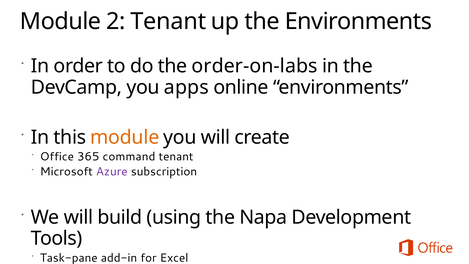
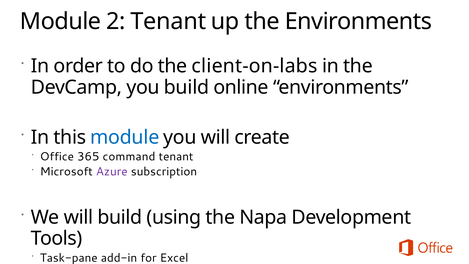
order-on-labs: order-on-labs -> client-on-labs (255, 66)
you apps: apps -> build (187, 87)
module colour: orange -> blue (125, 137)
